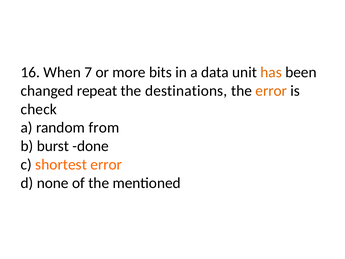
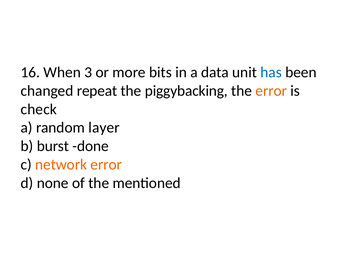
7: 7 -> 3 (88, 72)
has colour: orange -> blue (271, 72)
destinations: destinations -> piggybacking (186, 91)
from: from -> layer (104, 128)
shortest: shortest -> network (61, 164)
